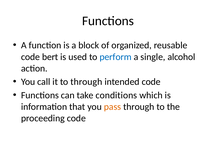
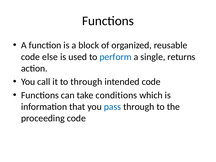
bert: bert -> else (50, 57)
alcohol: alcohol -> returns (181, 57)
pass colour: orange -> blue (112, 107)
